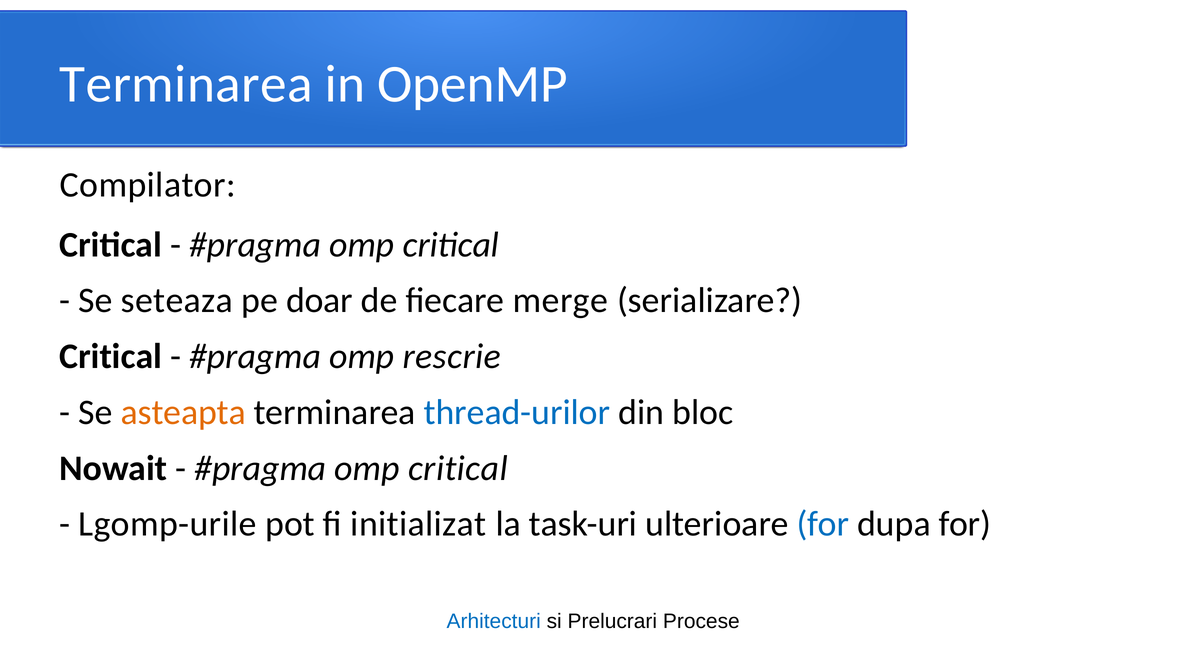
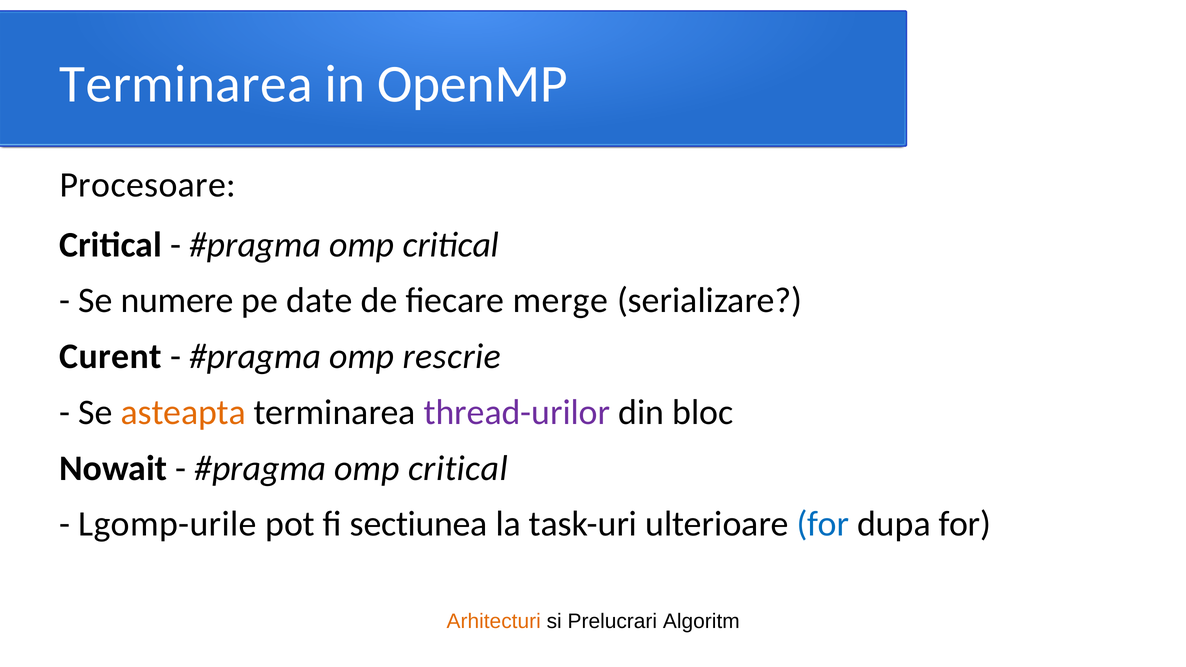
Compilator: Compilator -> Procesoare (148, 185)
seteaza: seteaza -> numere (177, 301)
doar: doar -> date (319, 301)
Critical: Critical -> Curent (110, 356)
thread-urilor colour: blue -> purple (517, 412)
initializat: initializat -> sectiunea (419, 524)
Arhitecturi colour: blue -> orange (494, 622)
Procese: Procese -> Algoritm (701, 622)
